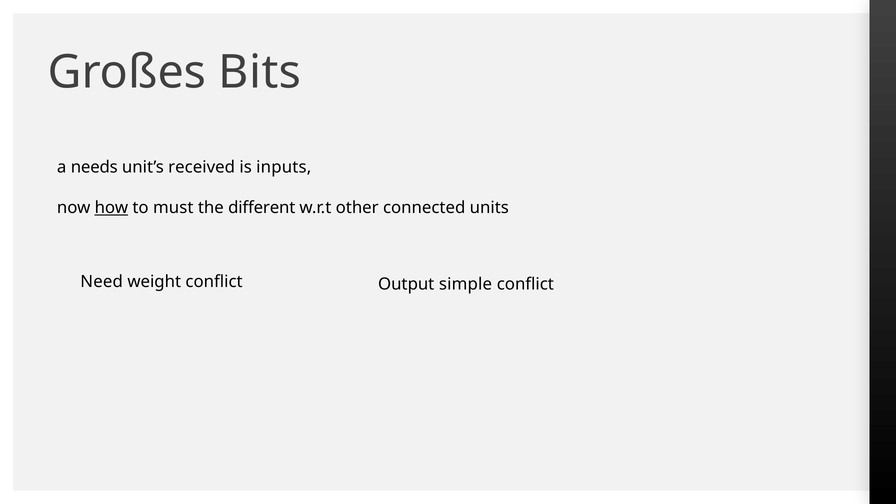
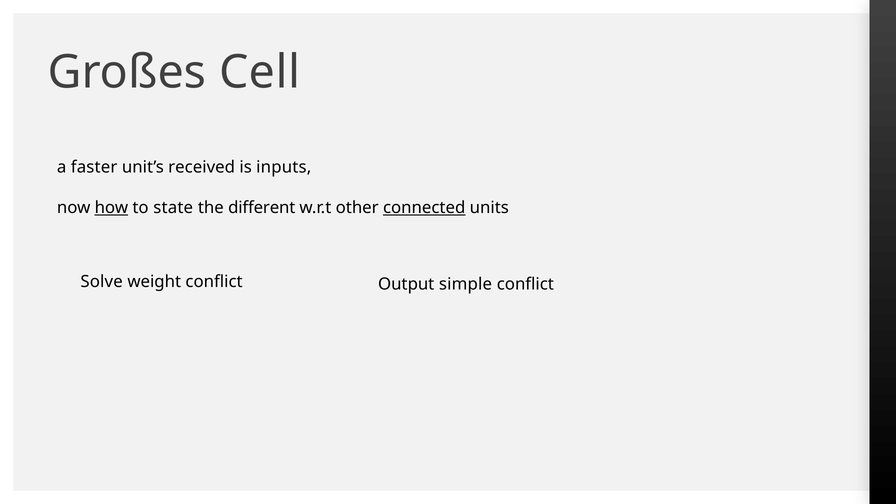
Bits: Bits -> Cell (260, 73)
needs: needs -> faster (94, 167)
must: must -> state (173, 208)
connected underline: none -> present (424, 208)
Need: Need -> Solve (102, 282)
